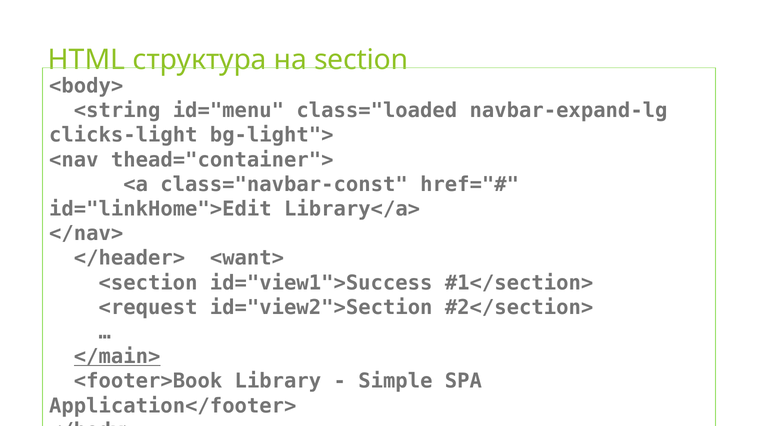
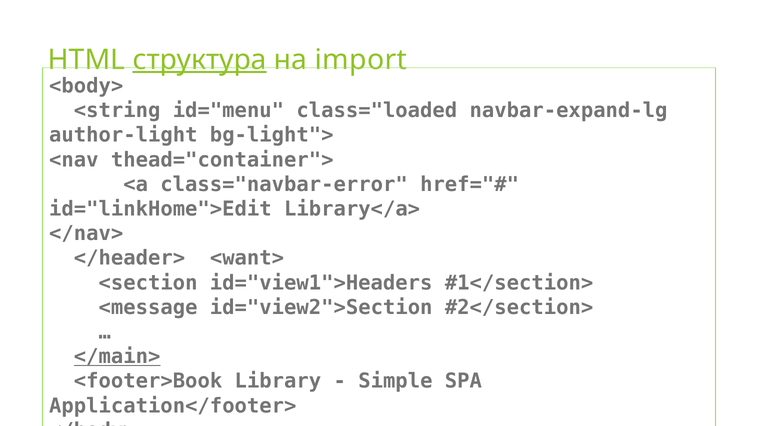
структура underline: none -> present (200, 60)
section: section -> import (361, 60)
clicks-light: clicks-light -> author-light (123, 135)
class="navbar-const: class="navbar-const -> class="navbar-error (284, 185)
id="view1">Success: id="view1">Success -> id="view1">Headers (321, 283)
<request: <request -> <message (148, 308)
